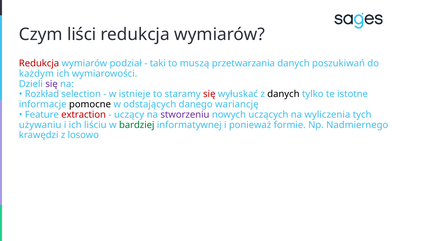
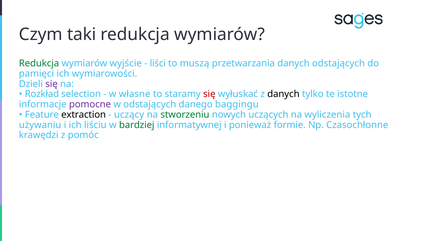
liści: liści -> taki (82, 34)
Redukcja colour: red -> green (39, 63)
podział: podział -> wyjście (126, 63)
taki: taki -> liści (158, 63)
danych poszukiwań: poszukiwań -> odstających (338, 63)
każdym: każdym -> pamięci (36, 74)
istnieje: istnieje -> własne (135, 94)
pomocne colour: black -> purple (90, 104)
wariancję: wariancję -> baggingu (237, 104)
extraction colour: red -> black (84, 115)
stworzeniu colour: purple -> green (185, 115)
Nadmiernego: Nadmiernego -> Czasochłonne (357, 125)
losowo: losowo -> pomóc (83, 135)
